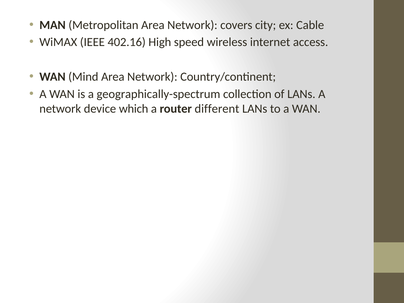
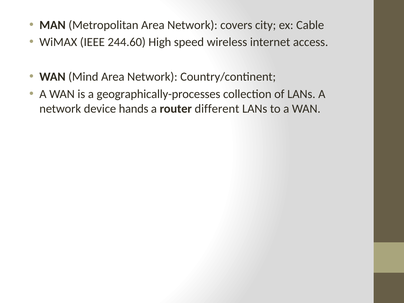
402.16: 402.16 -> 244.60 (127, 42)
geographically-spectrum: geographically-spectrum -> geographically-processes (158, 94)
which: which -> hands (134, 109)
